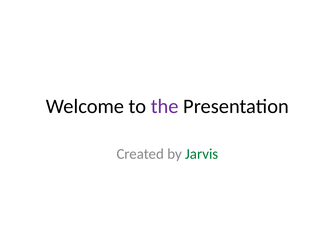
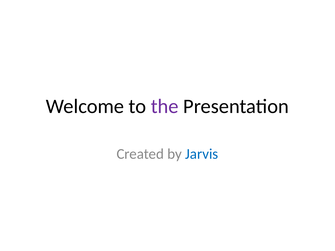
Jarvis colour: green -> blue (202, 154)
